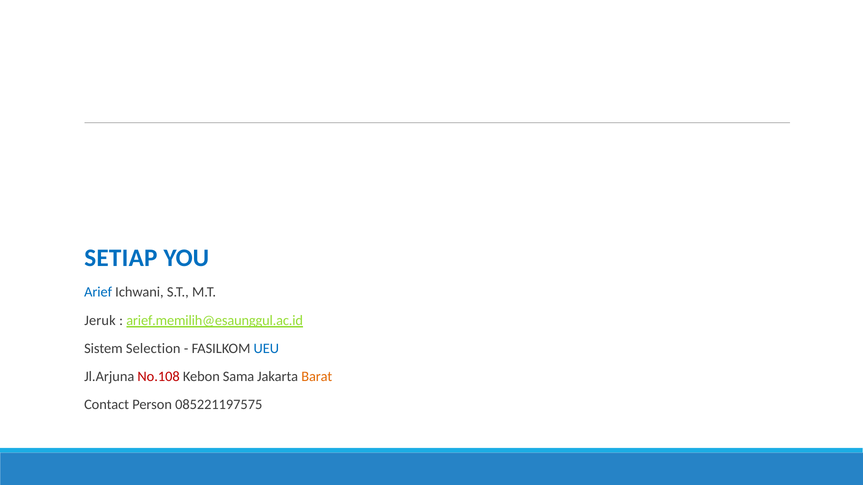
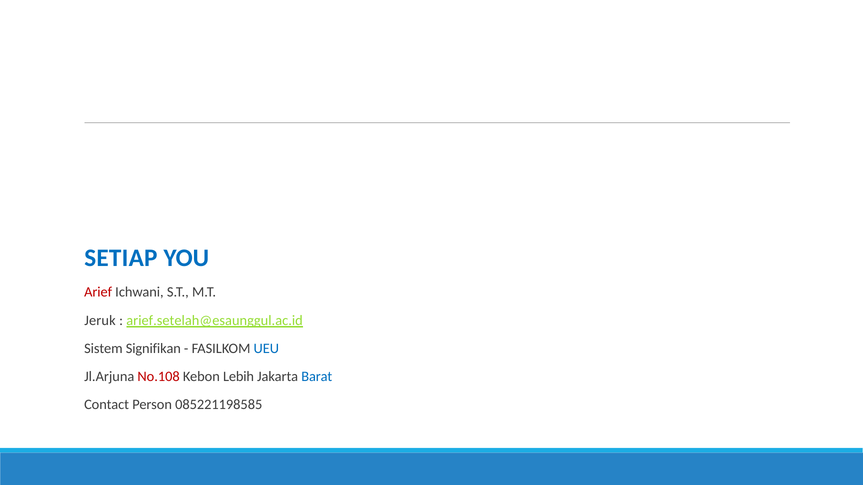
Arief colour: blue -> red (98, 292)
arief.memilih@esaunggul.ac.id: arief.memilih@esaunggul.ac.id -> arief.setelah@esaunggul.ac.id (215, 321)
Selection: Selection -> Signifikan (153, 349)
Sama: Sama -> Lebih (239, 377)
Barat colour: orange -> blue (317, 377)
085221197575: 085221197575 -> 085221198585 (219, 405)
